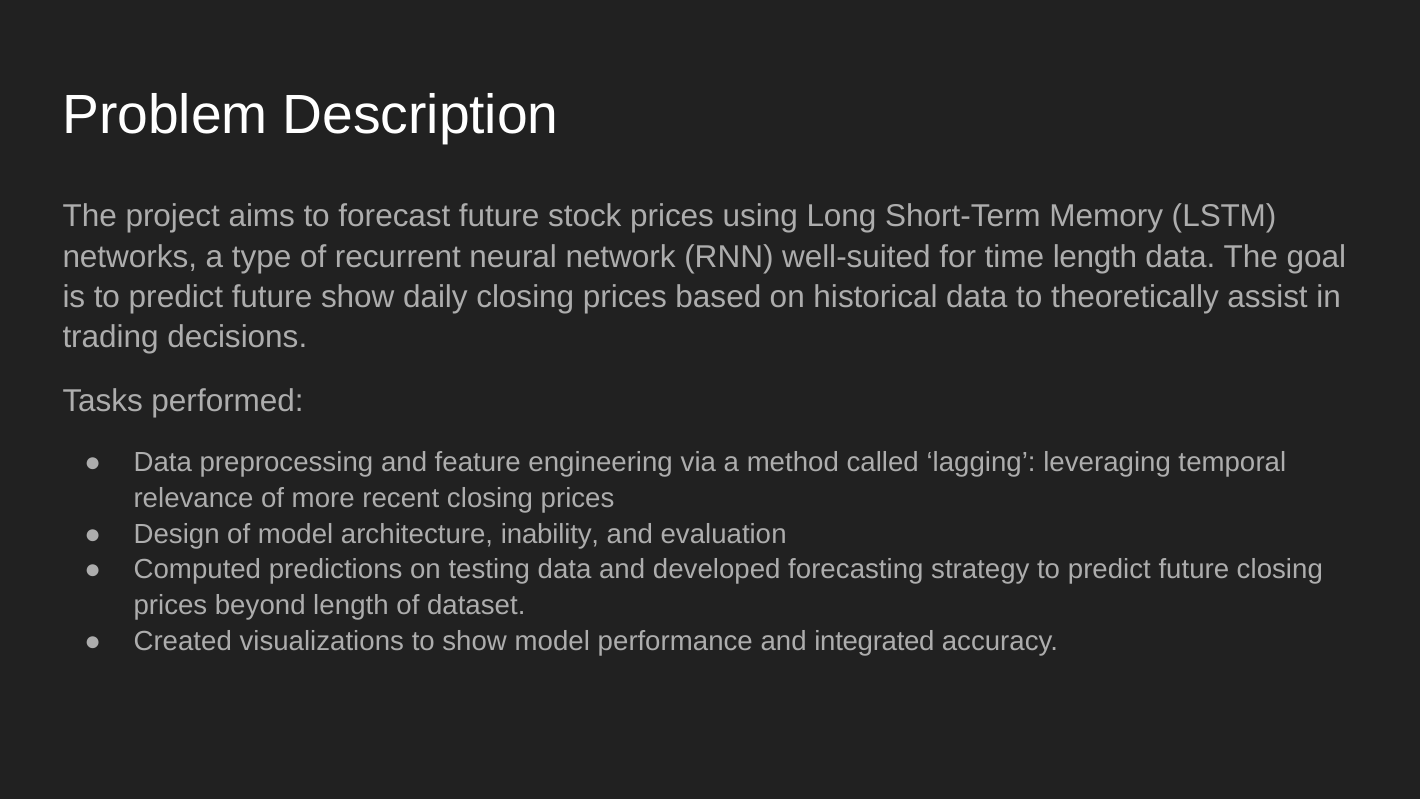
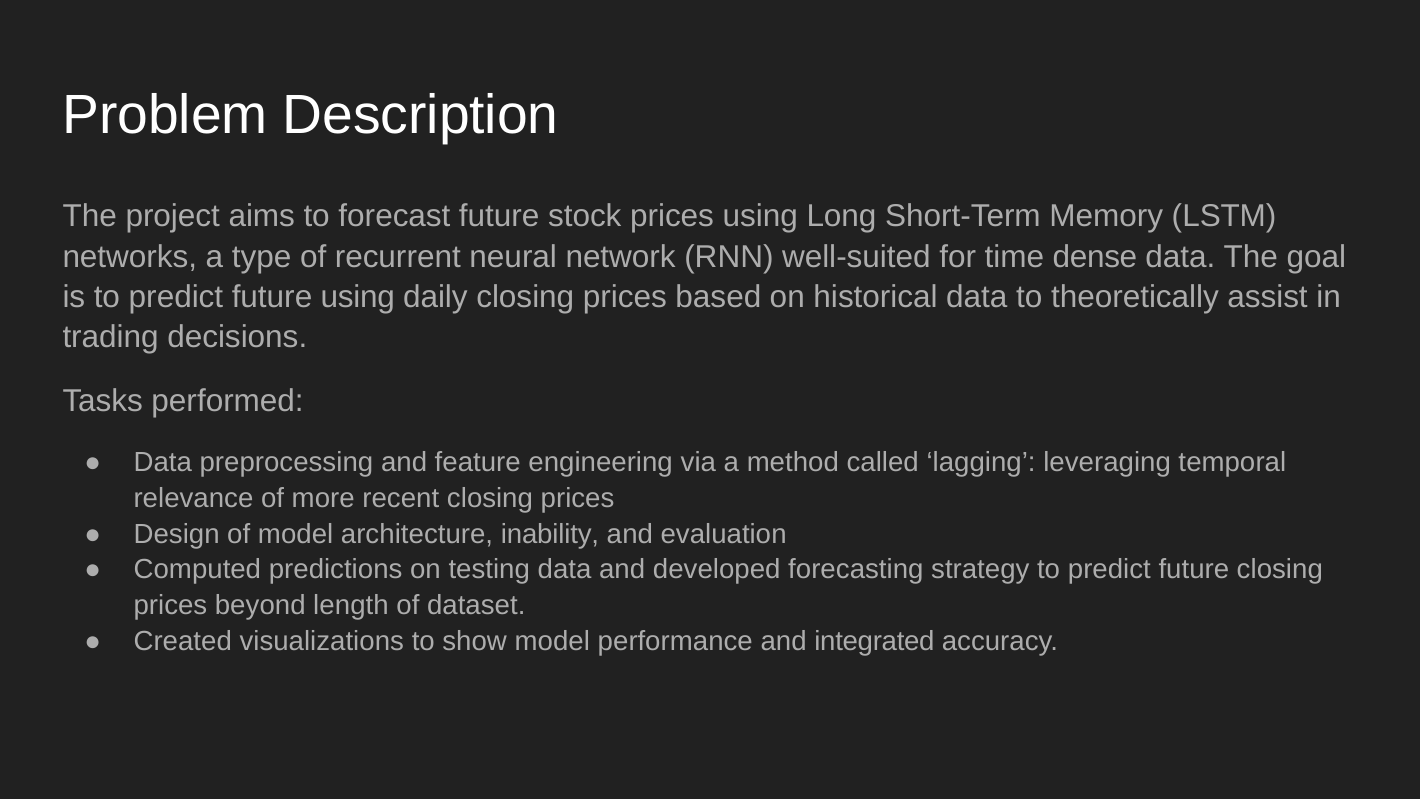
time length: length -> dense (1095, 257)
future show: show -> using (358, 297)
